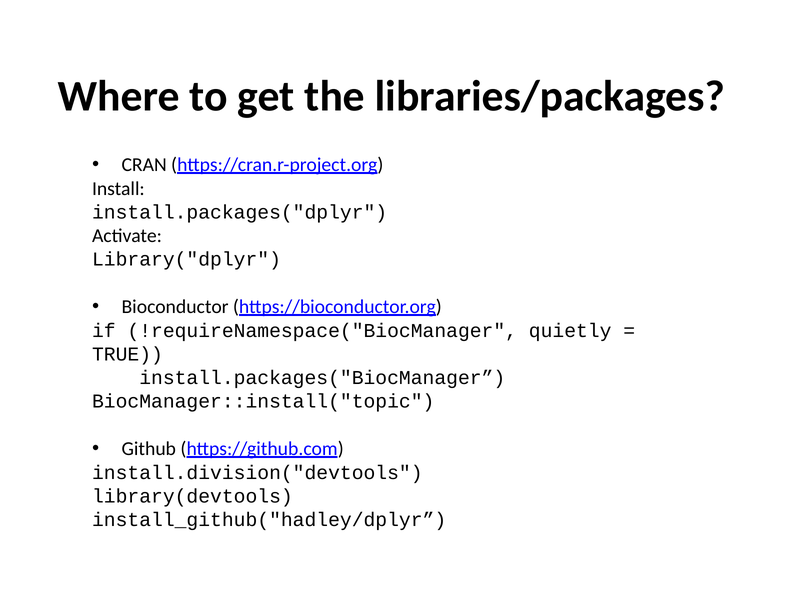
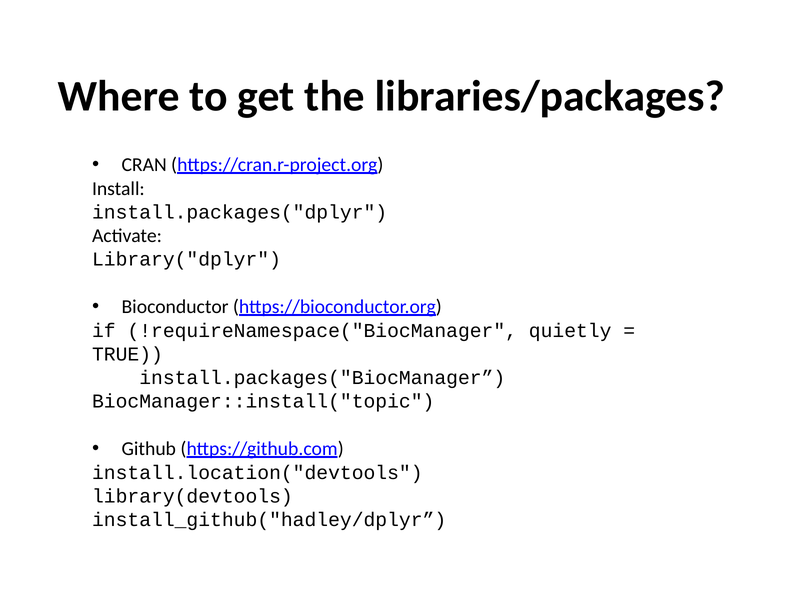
install.division("devtools: install.division("devtools -> install.location("devtools (257, 473)
